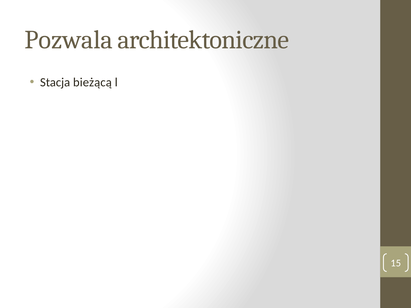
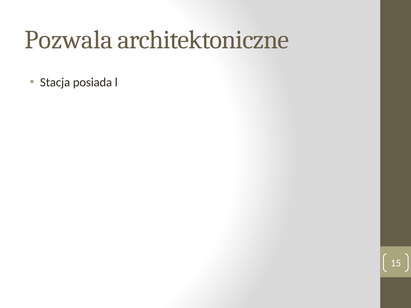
bieżącą: bieżącą -> posiada (93, 82)
